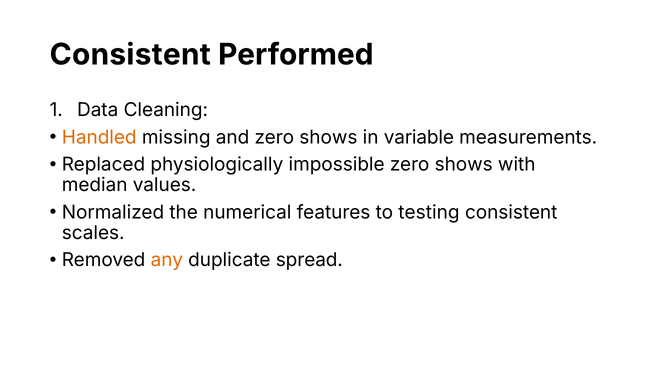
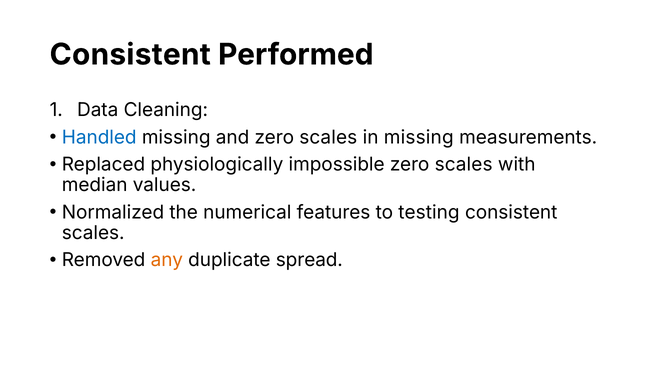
Handled colour: orange -> blue (99, 137)
and zero shows: shows -> scales (328, 137)
in variable: variable -> missing (419, 137)
impossible zero shows: shows -> scales (464, 165)
